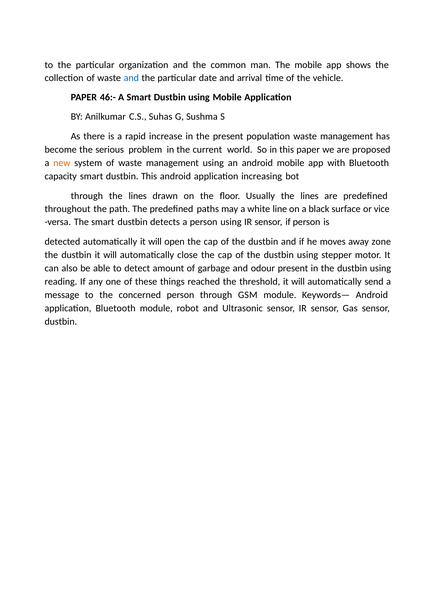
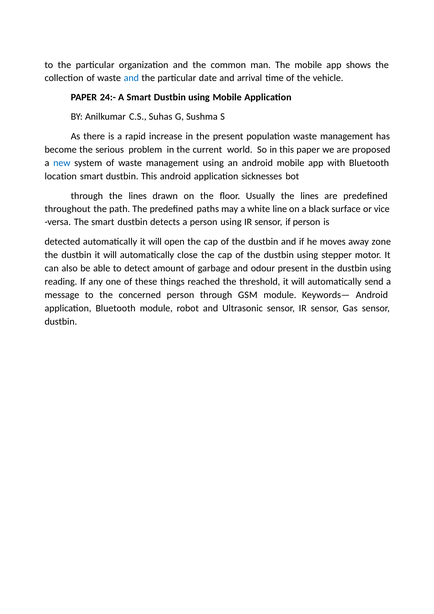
46:-: 46:- -> 24:- (108, 97)
new colour: orange -> blue (62, 163)
capacity: capacity -> location (61, 176)
increasing: increasing -> sicknesses (262, 176)
